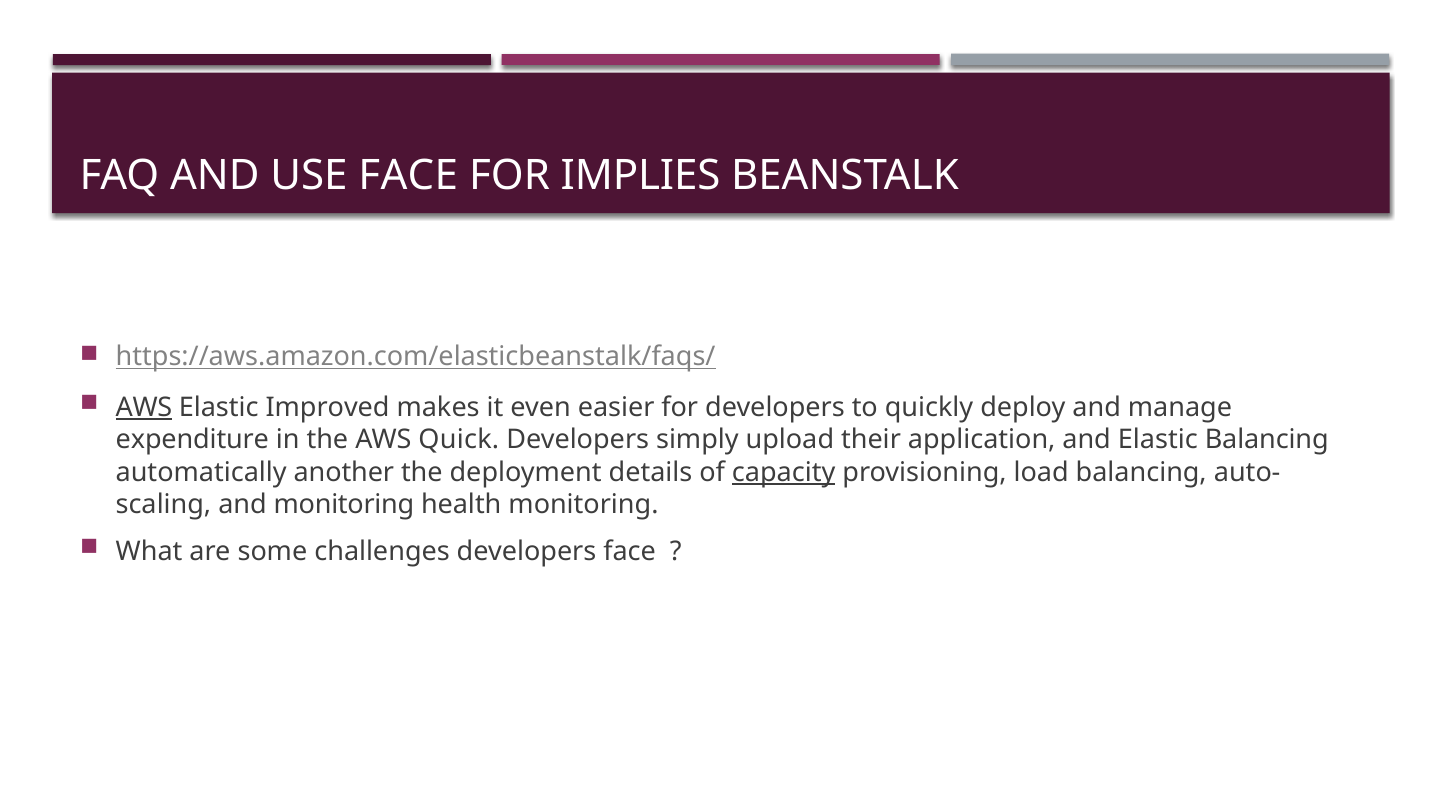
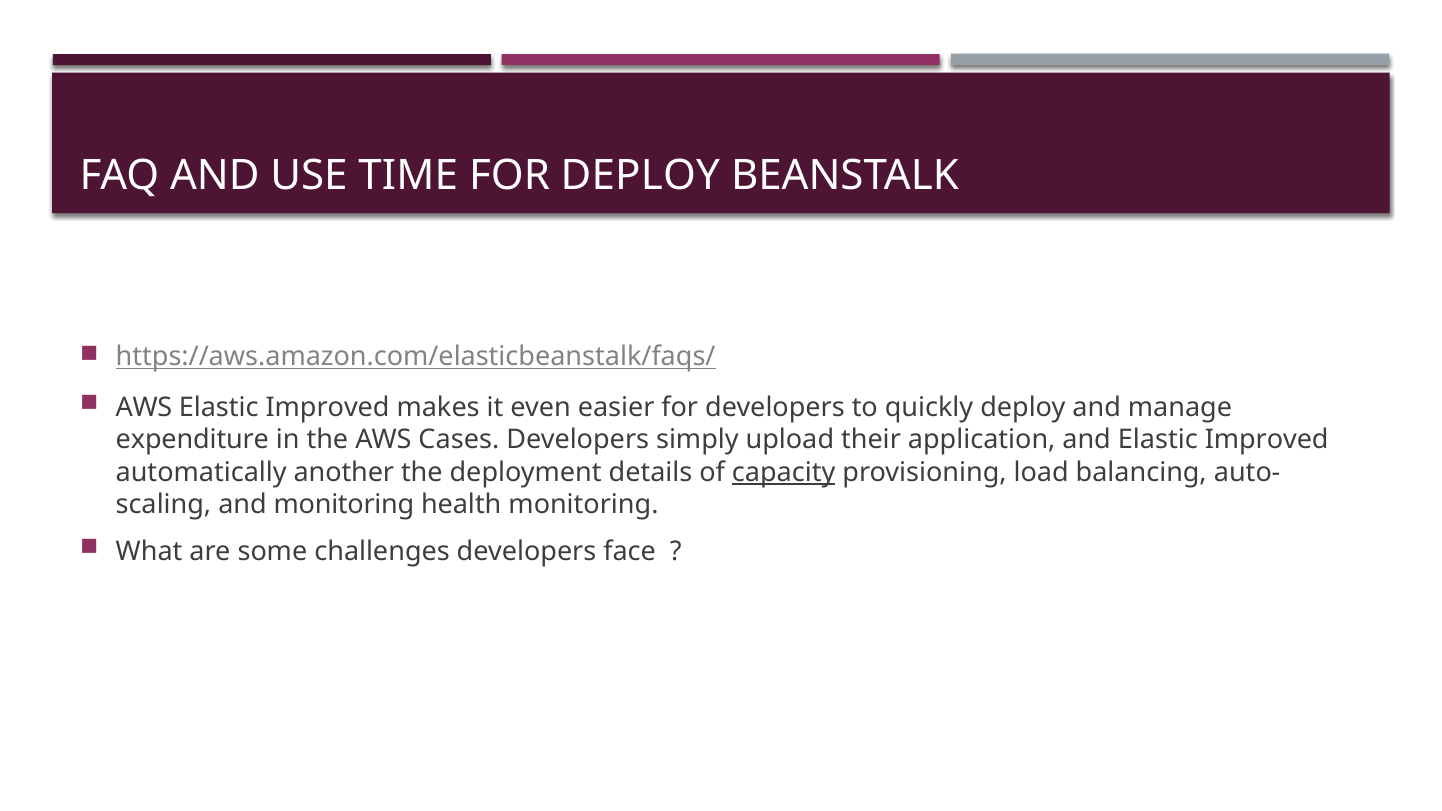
USE FACE: FACE -> TIME (408, 175)
FOR IMPLIES: IMPLIES -> DEPLOY (640, 175)
AWS underline: present -> none (144, 407)
Quick: Quick -> Cases (459, 440)
and Elastic Balancing: Balancing -> Improved (1267, 440)
